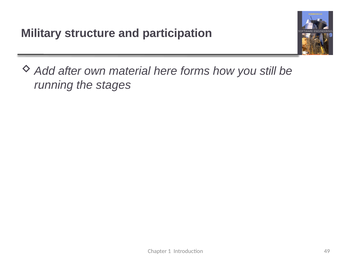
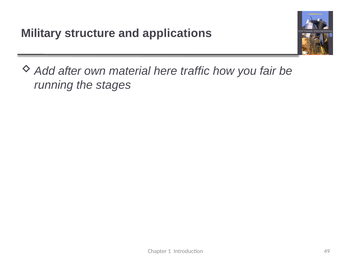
participation: participation -> applications (177, 33)
forms: forms -> traffic (195, 71)
still: still -> fair (268, 71)
